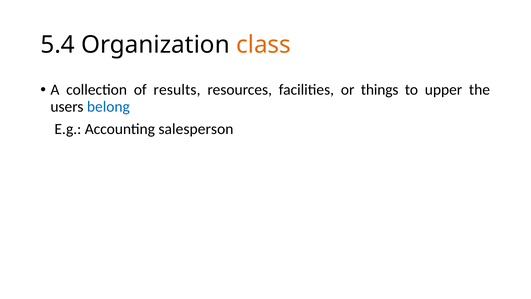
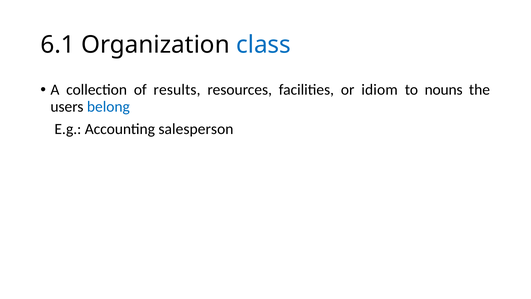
5.4: 5.4 -> 6.1 (58, 45)
class colour: orange -> blue (264, 45)
things: things -> idiom (380, 90)
upper: upper -> nouns (444, 90)
